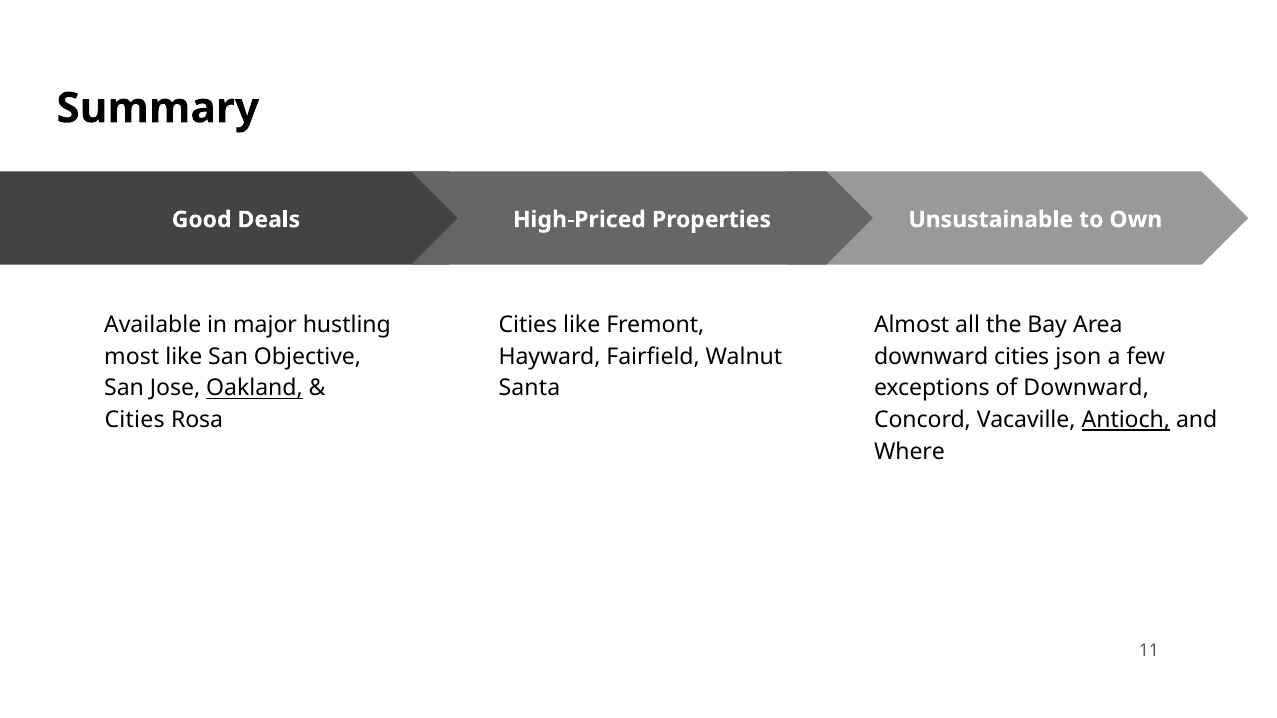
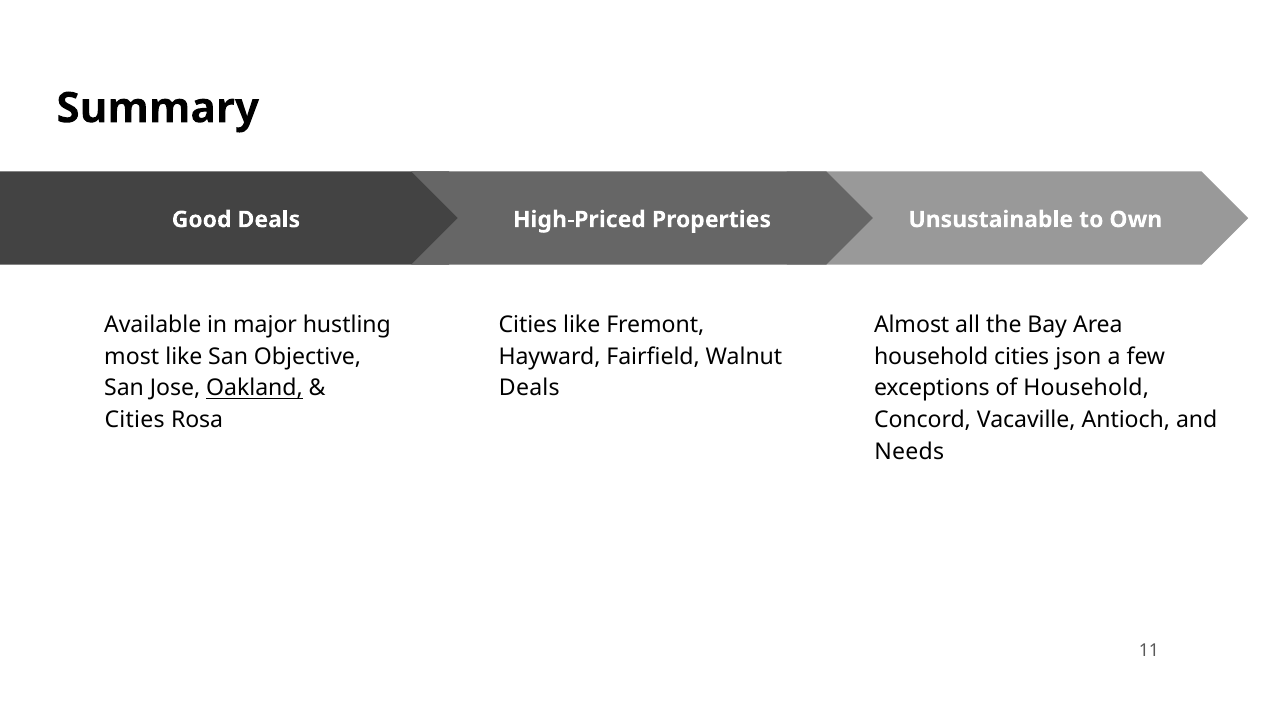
downward: downward -> household (931, 357)
Santa: Santa -> Deals (529, 389)
of Downward: Downward -> Household (1086, 389)
Antioch underline: present -> none (1126, 420)
Where: Where -> Needs (909, 452)
